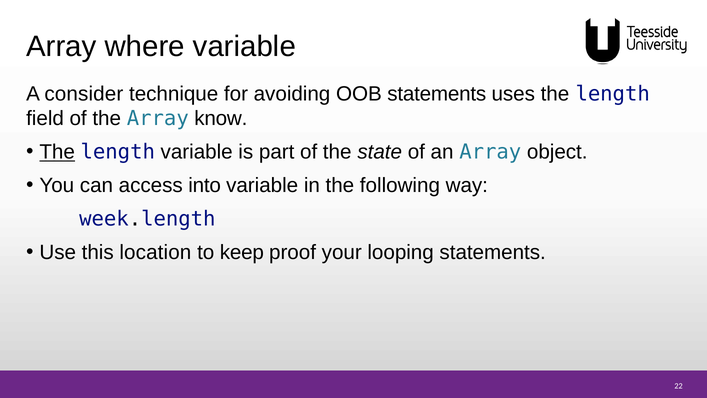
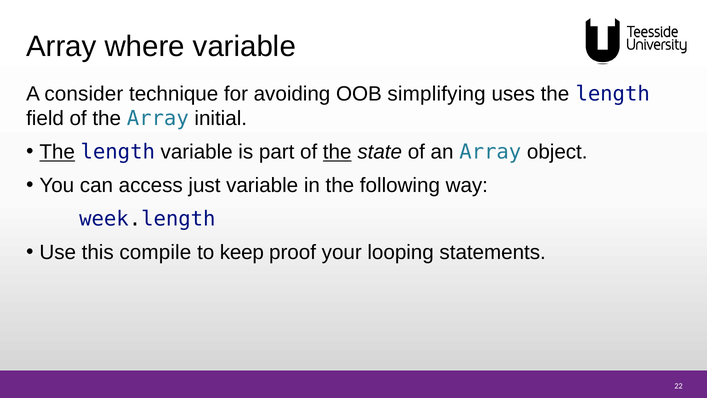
OOB statements: statements -> simplifying (437, 94)
know: know -> initial (221, 118)
the underline: none -> present (337, 152)
into: into -> just (204, 185)
location: location -> compile (155, 252)
